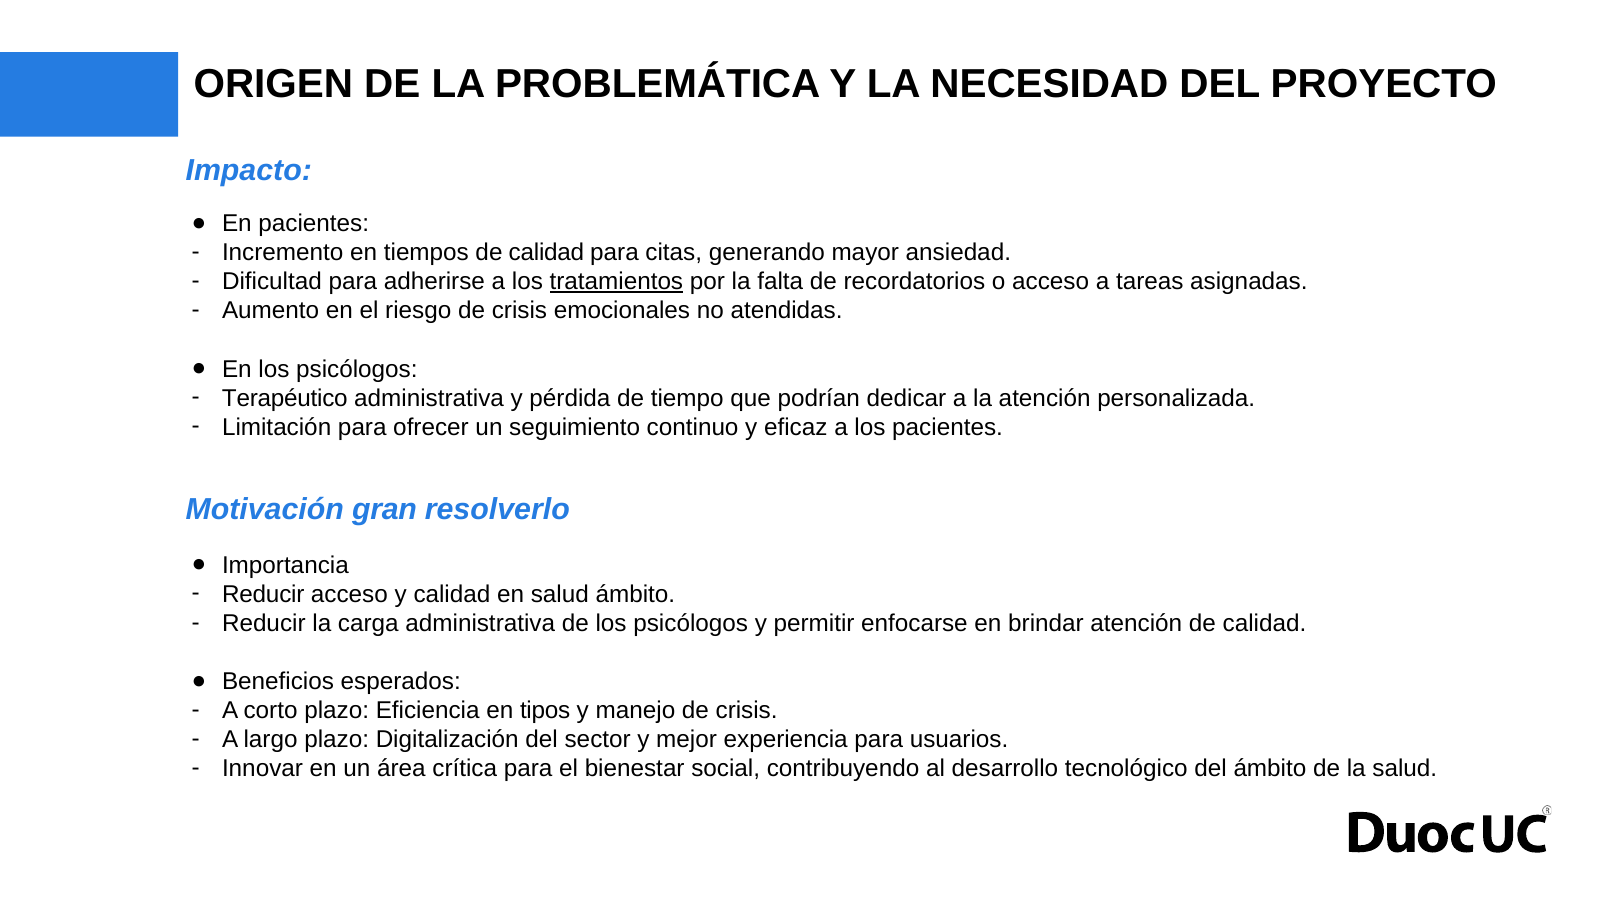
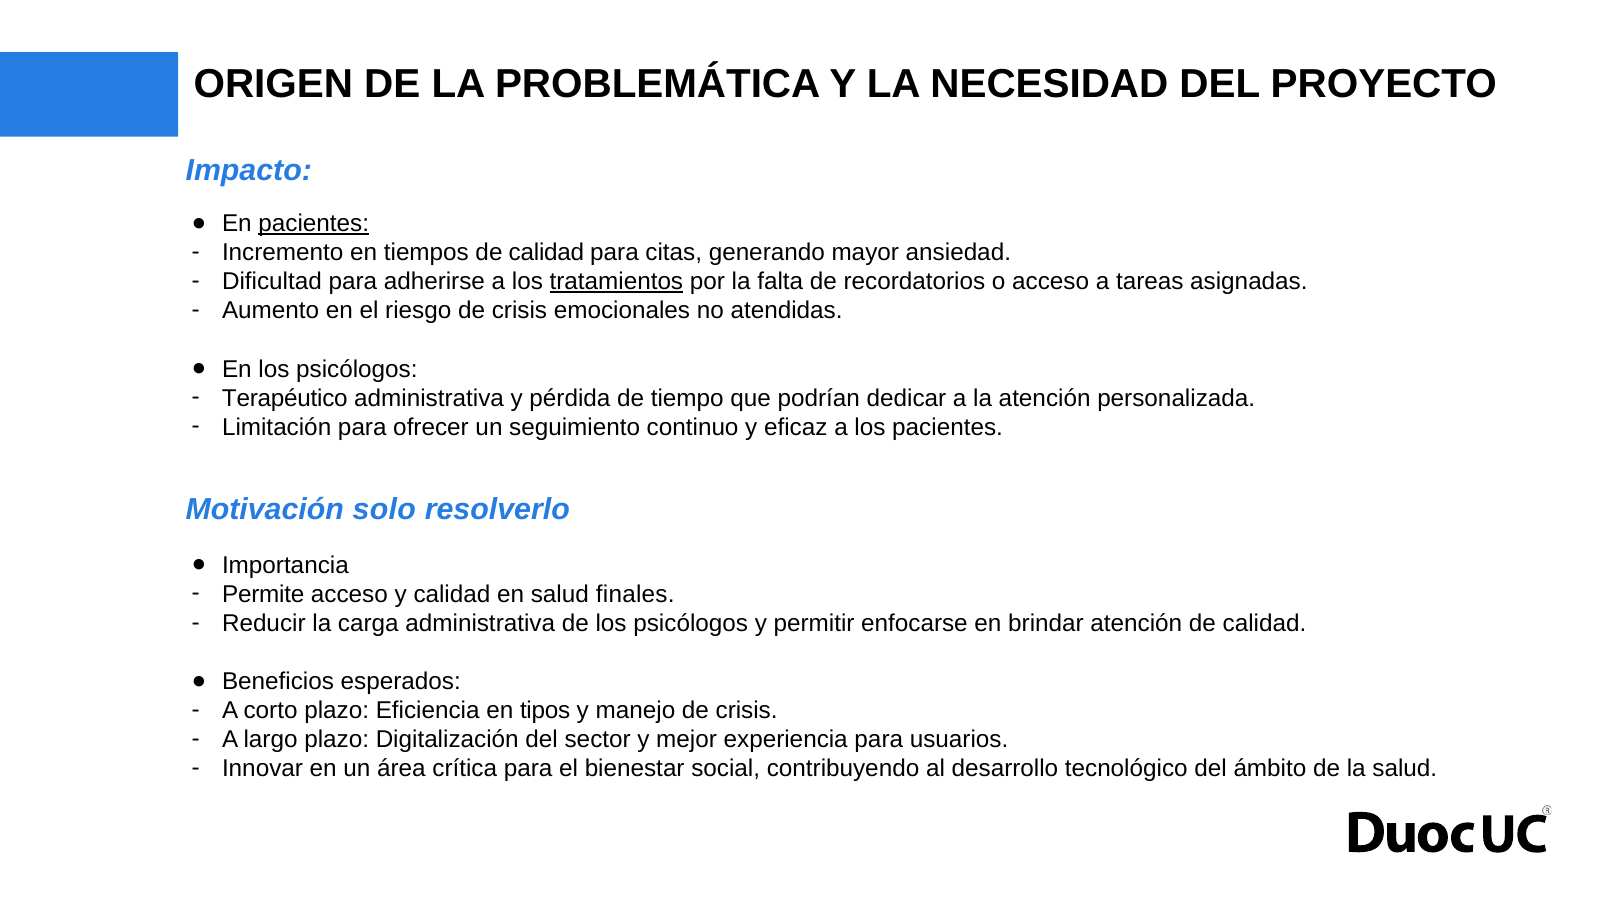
pacientes underline: none -> present (314, 224)
gran: gran -> solo (384, 510)
Reducir: Reducir -> Permite (263, 595)
salud ámbito: ámbito -> finales (635, 595)
